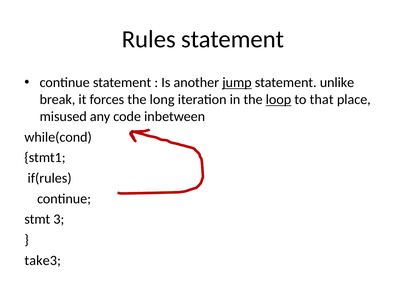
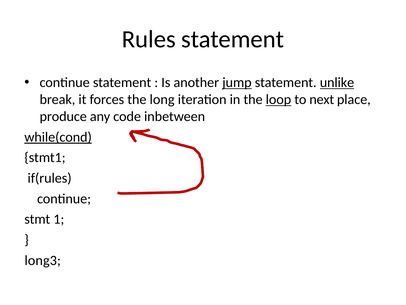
unlike underline: none -> present (337, 83)
that: that -> next (322, 99)
misused: misused -> produce (63, 116)
while(cond underline: none -> present (58, 137)
3: 3 -> 1 (59, 219)
take3: take3 -> long3 (43, 260)
